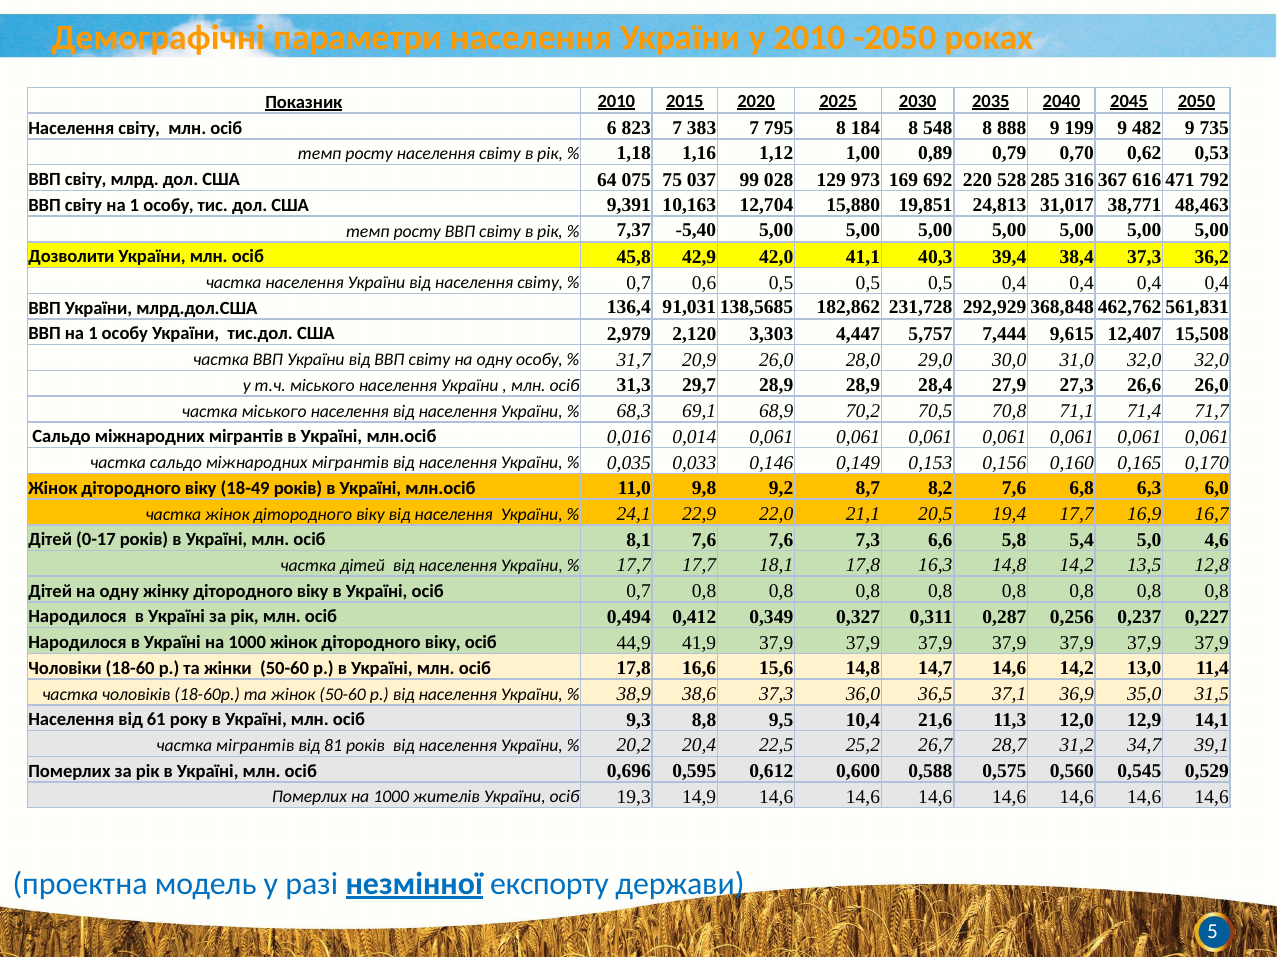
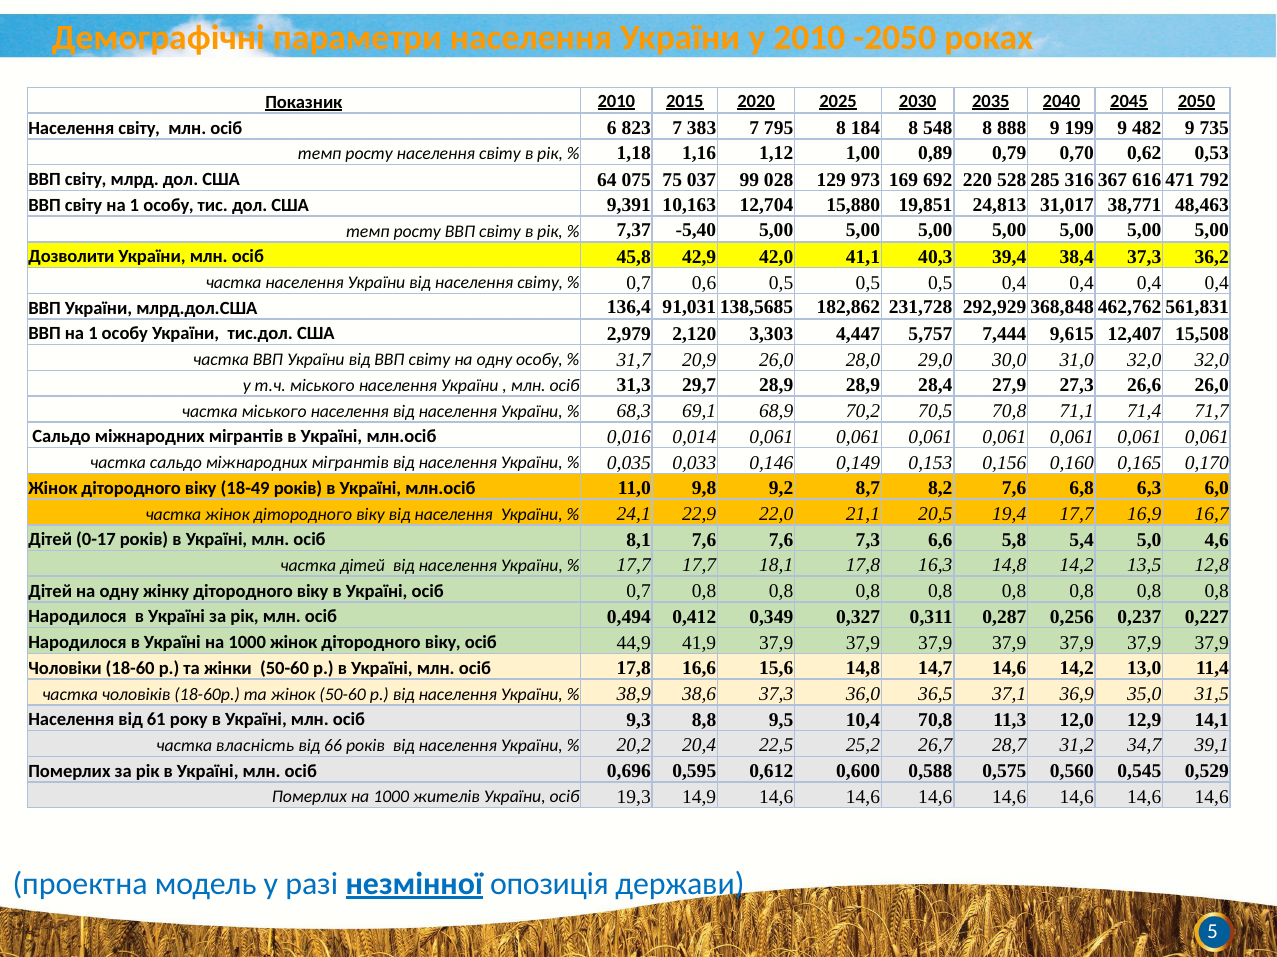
10,4 21,6: 21,6 -> 70,8 (935, 720)
частка мігрантів: мігрантів -> власність (255, 746)
81: 81 -> 66 (333, 746)
експорту: експорту -> опозиція (549, 884)
